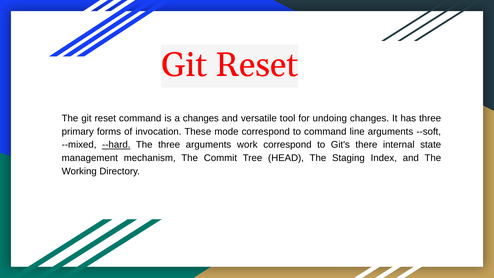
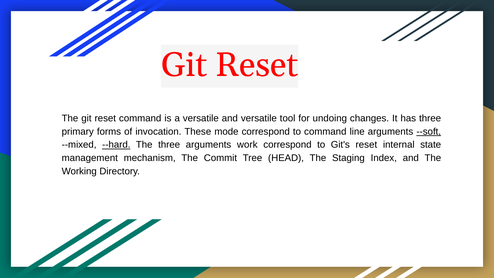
a changes: changes -> versatile (201, 118)
--soft underline: none -> present (429, 131)
Git's there: there -> reset (366, 145)
